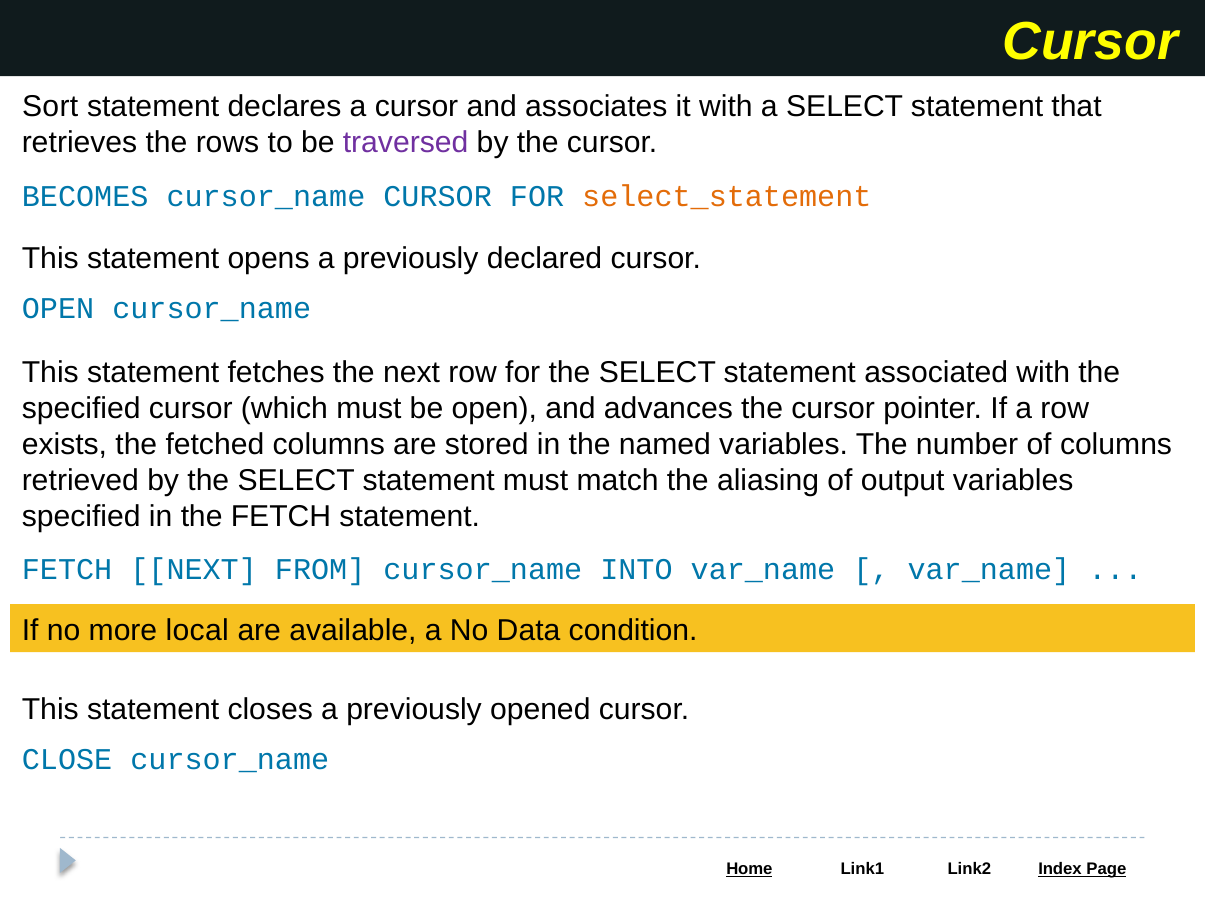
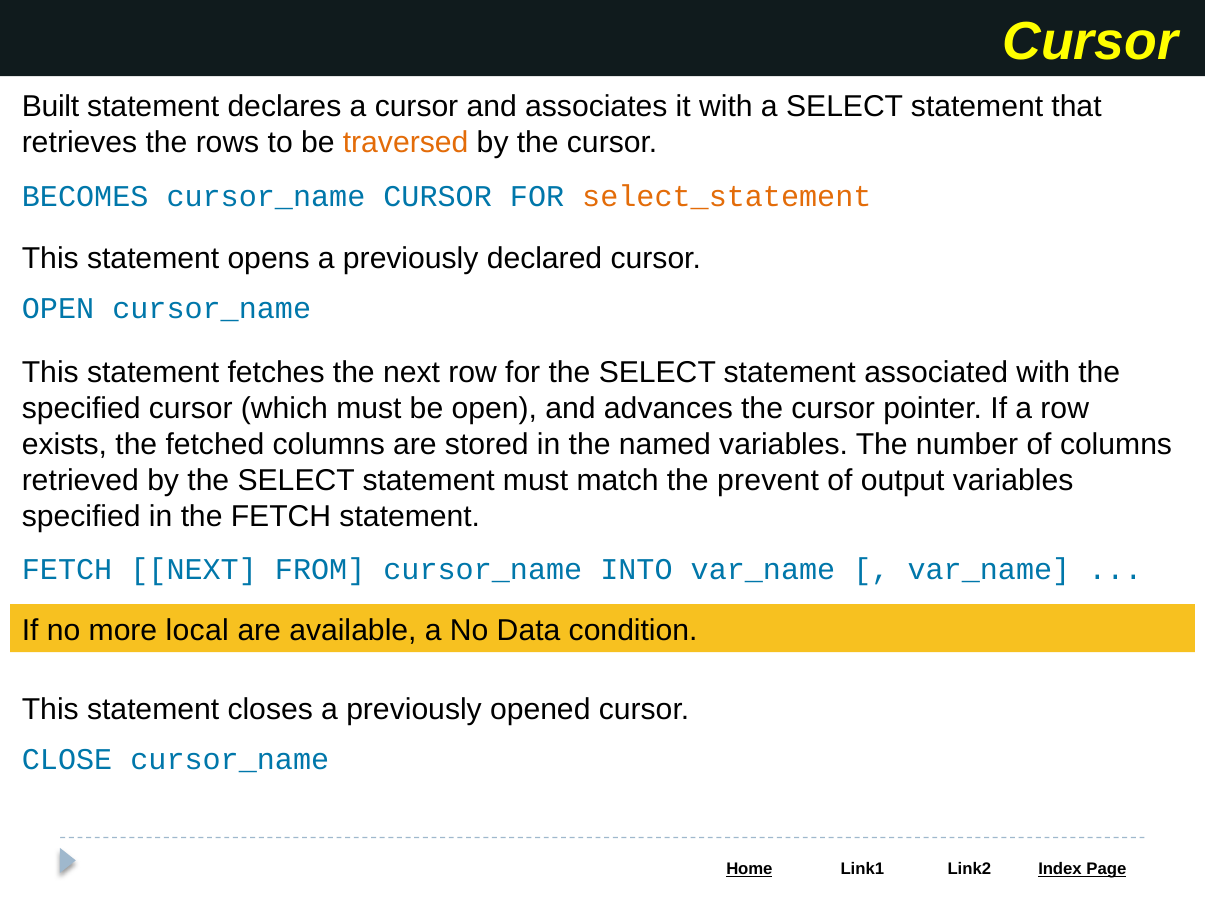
Sort: Sort -> Built (50, 106)
traversed colour: purple -> orange (406, 143)
aliasing: aliasing -> prevent (768, 481)
